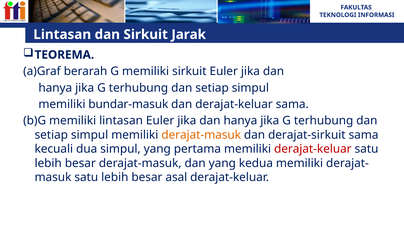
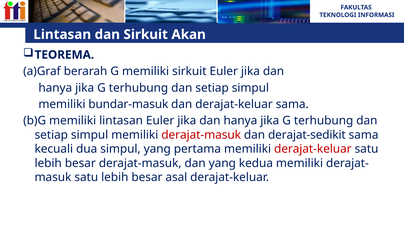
Jarak: Jarak -> Akan (189, 35)
derajat-masuk colour: orange -> red (201, 135)
derajat-sirkuit: derajat-sirkuit -> derajat-sedikit (307, 135)
